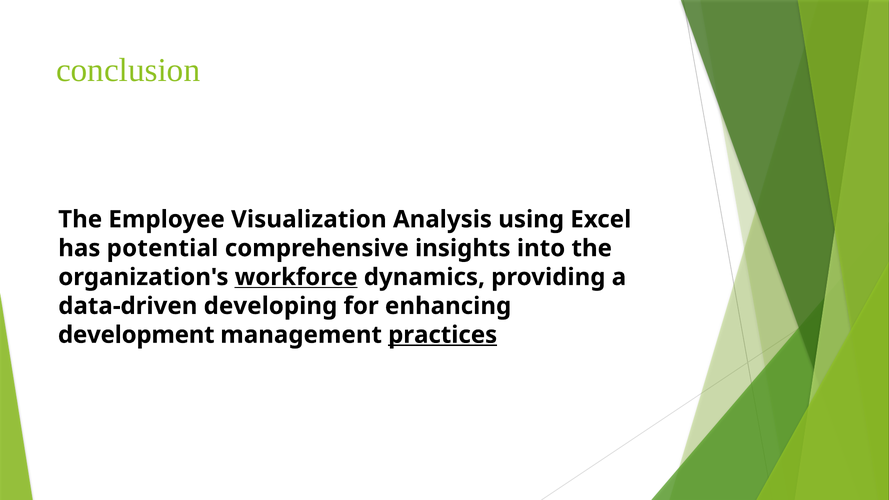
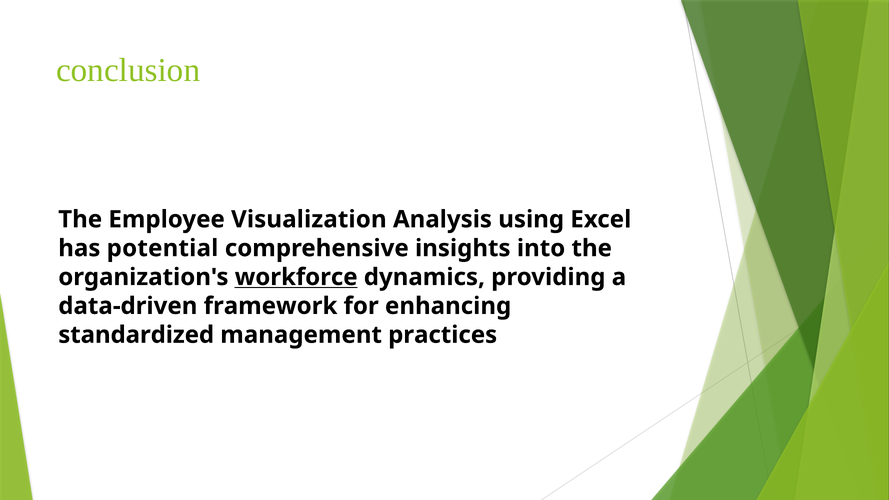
developing: developing -> framework (271, 306)
development: development -> standardized (136, 335)
practices underline: present -> none (443, 335)
